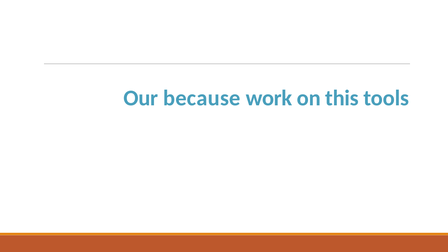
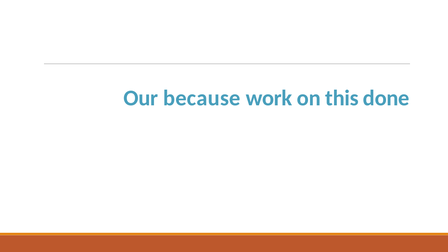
tools: tools -> done (386, 98)
